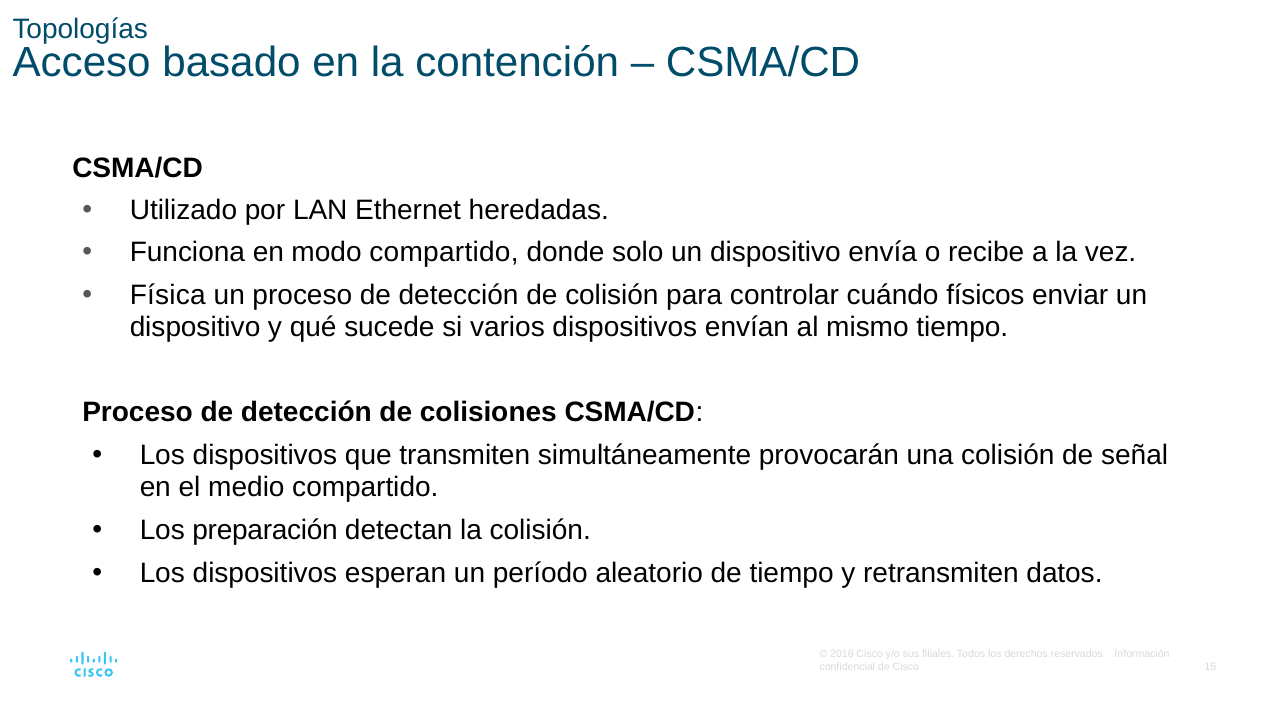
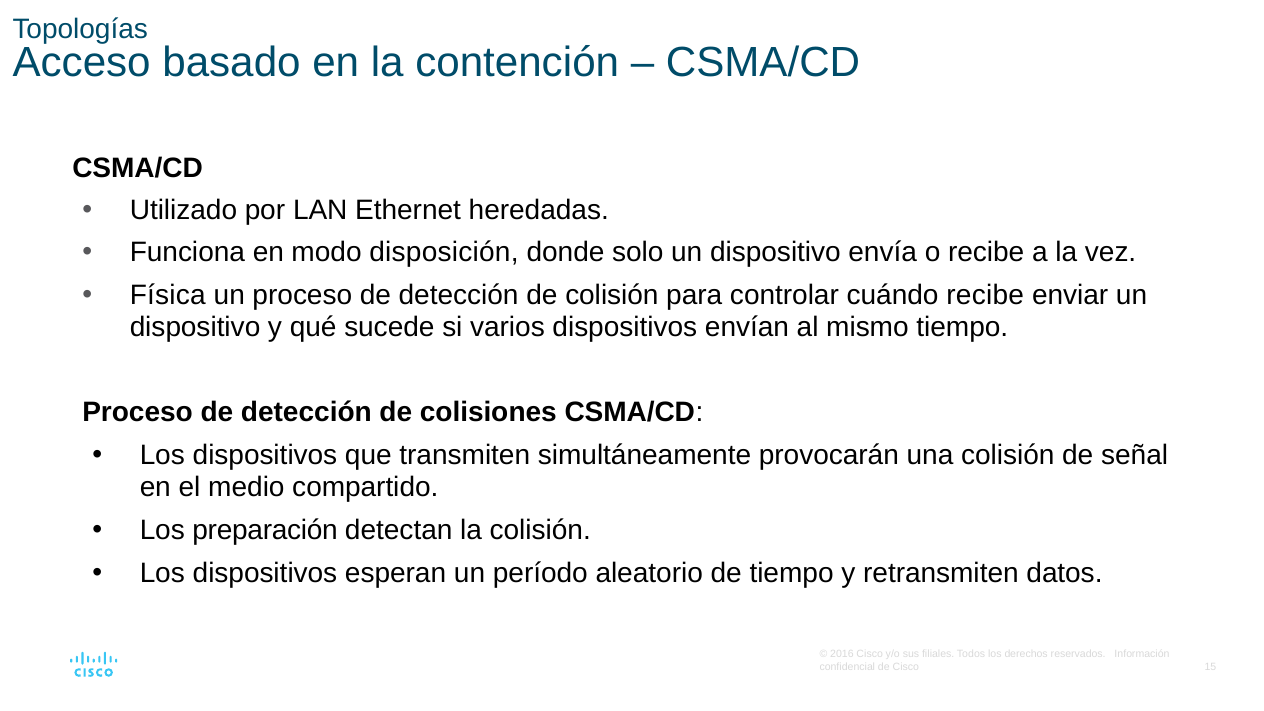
modo compartido: compartido -> disposición (444, 253)
cuándo físicos: físicos -> recibe (985, 295)
